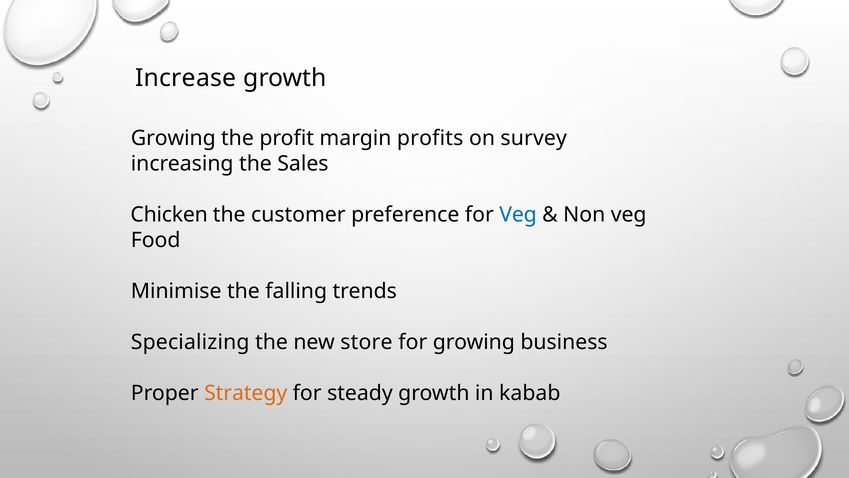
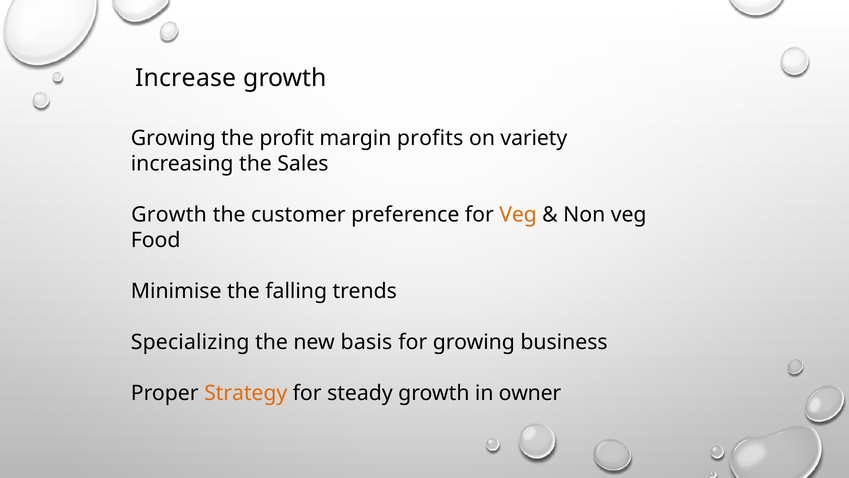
survey: survey -> variety (534, 138)
Chicken: Chicken -> Growth (169, 215)
Veg colour: blue -> orange (518, 215)
store: store -> basis (366, 342)
kabab: kabab -> owner (530, 393)
